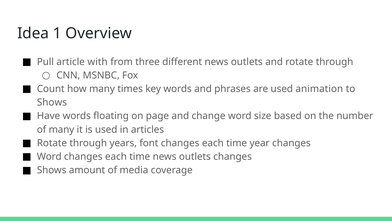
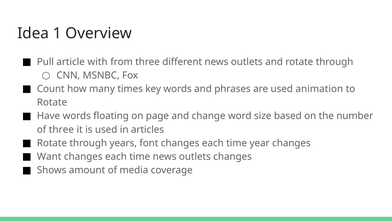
Shows: Shows -> Rotate (52, 102)
of many: many -> three (61, 129)
Word: Word -> Want (49, 156)
